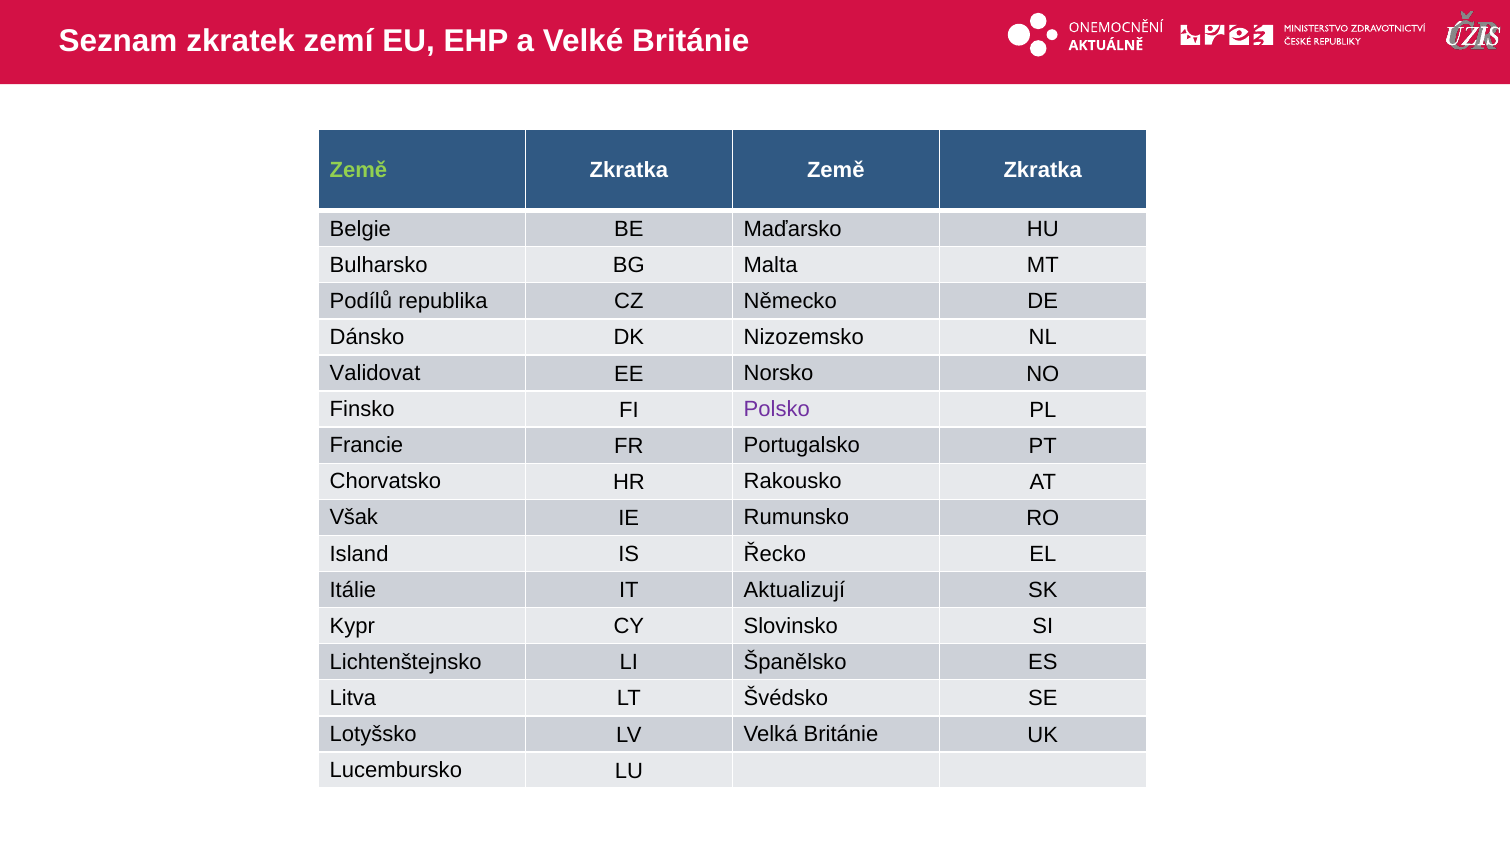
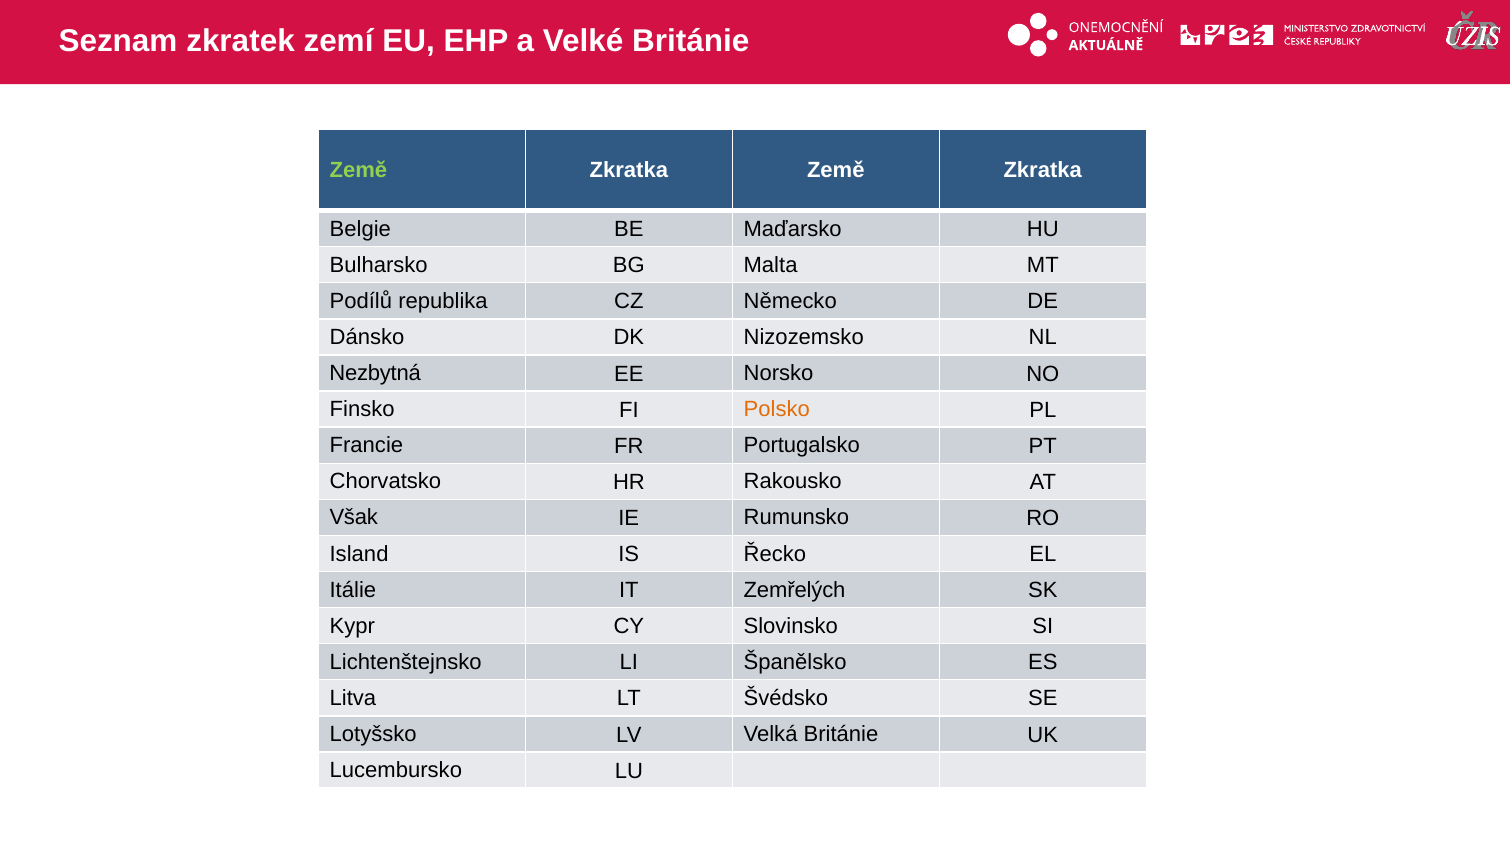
Validovat: Validovat -> Nezbytná (375, 373)
Polsko colour: purple -> orange (777, 410)
Aktualizují: Aktualizují -> Zemřelých (795, 590)
